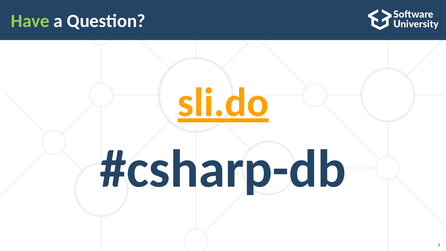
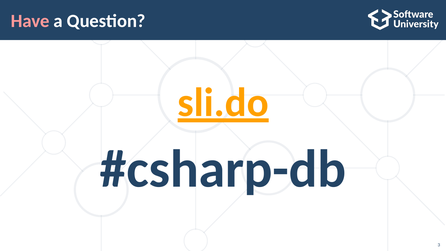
Have colour: light green -> pink (30, 21)
